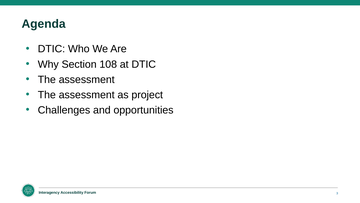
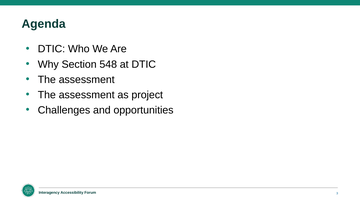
108: 108 -> 548 (108, 64)
